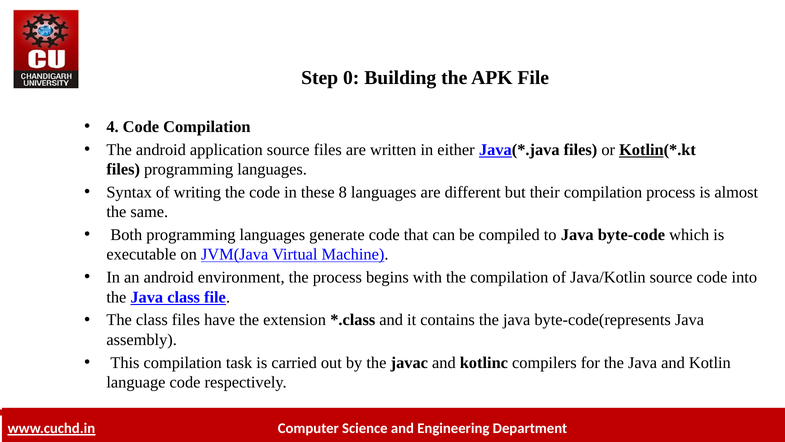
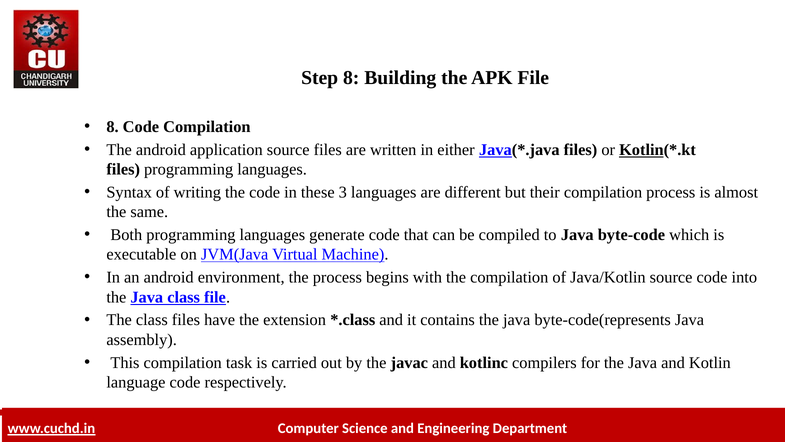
Step 0: 0 -> 8 (351, 78)
4: 4 -> 8 (113, 127)
8: 8 -> 3 (343, 192)
